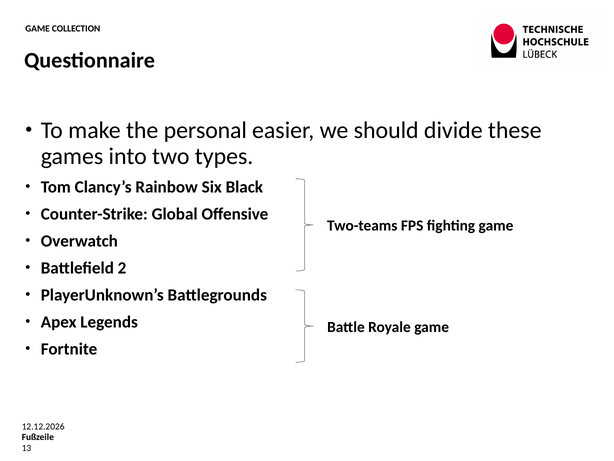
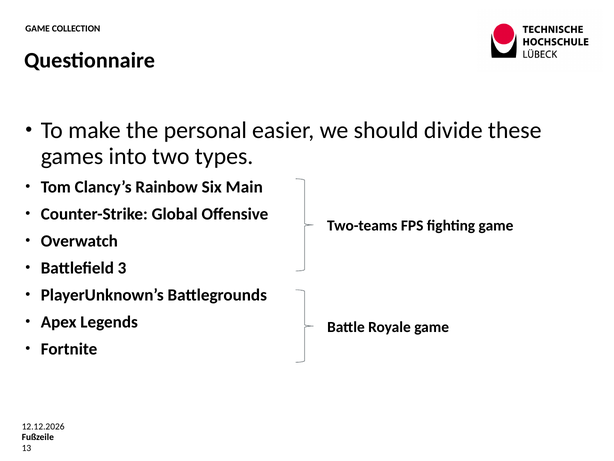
Black: Black -> Main (244, 187)
2: 2 -> 3 (122, 268)
